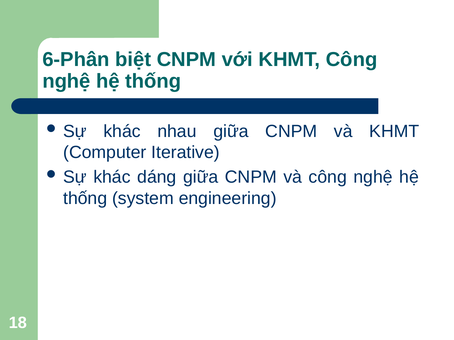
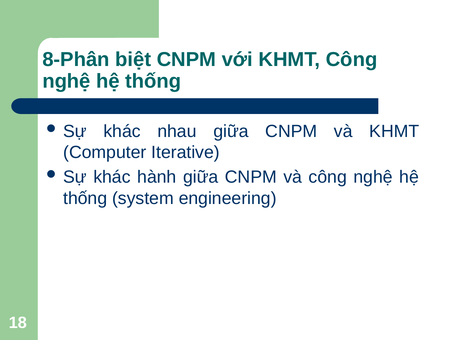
6-Phân: 6-Phân -> 8-Phân (76, 59)
dáng: dáng -> hành (157, 177)
